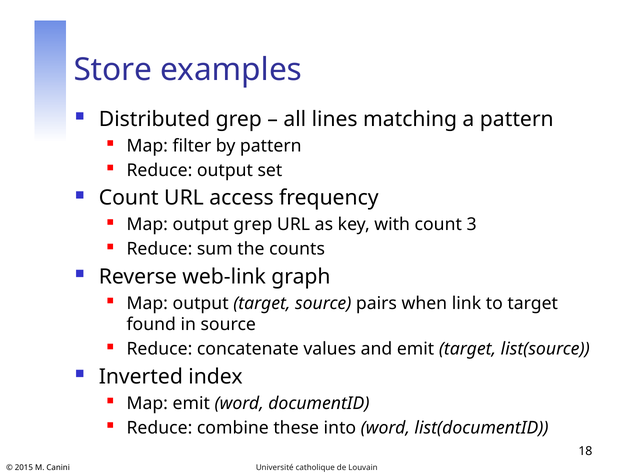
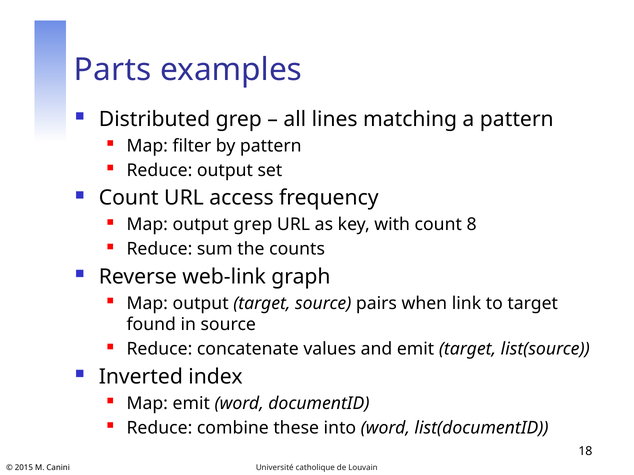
Store: Store -> Parts (113, 70)
3: 3 -> 8 (472, 225)
